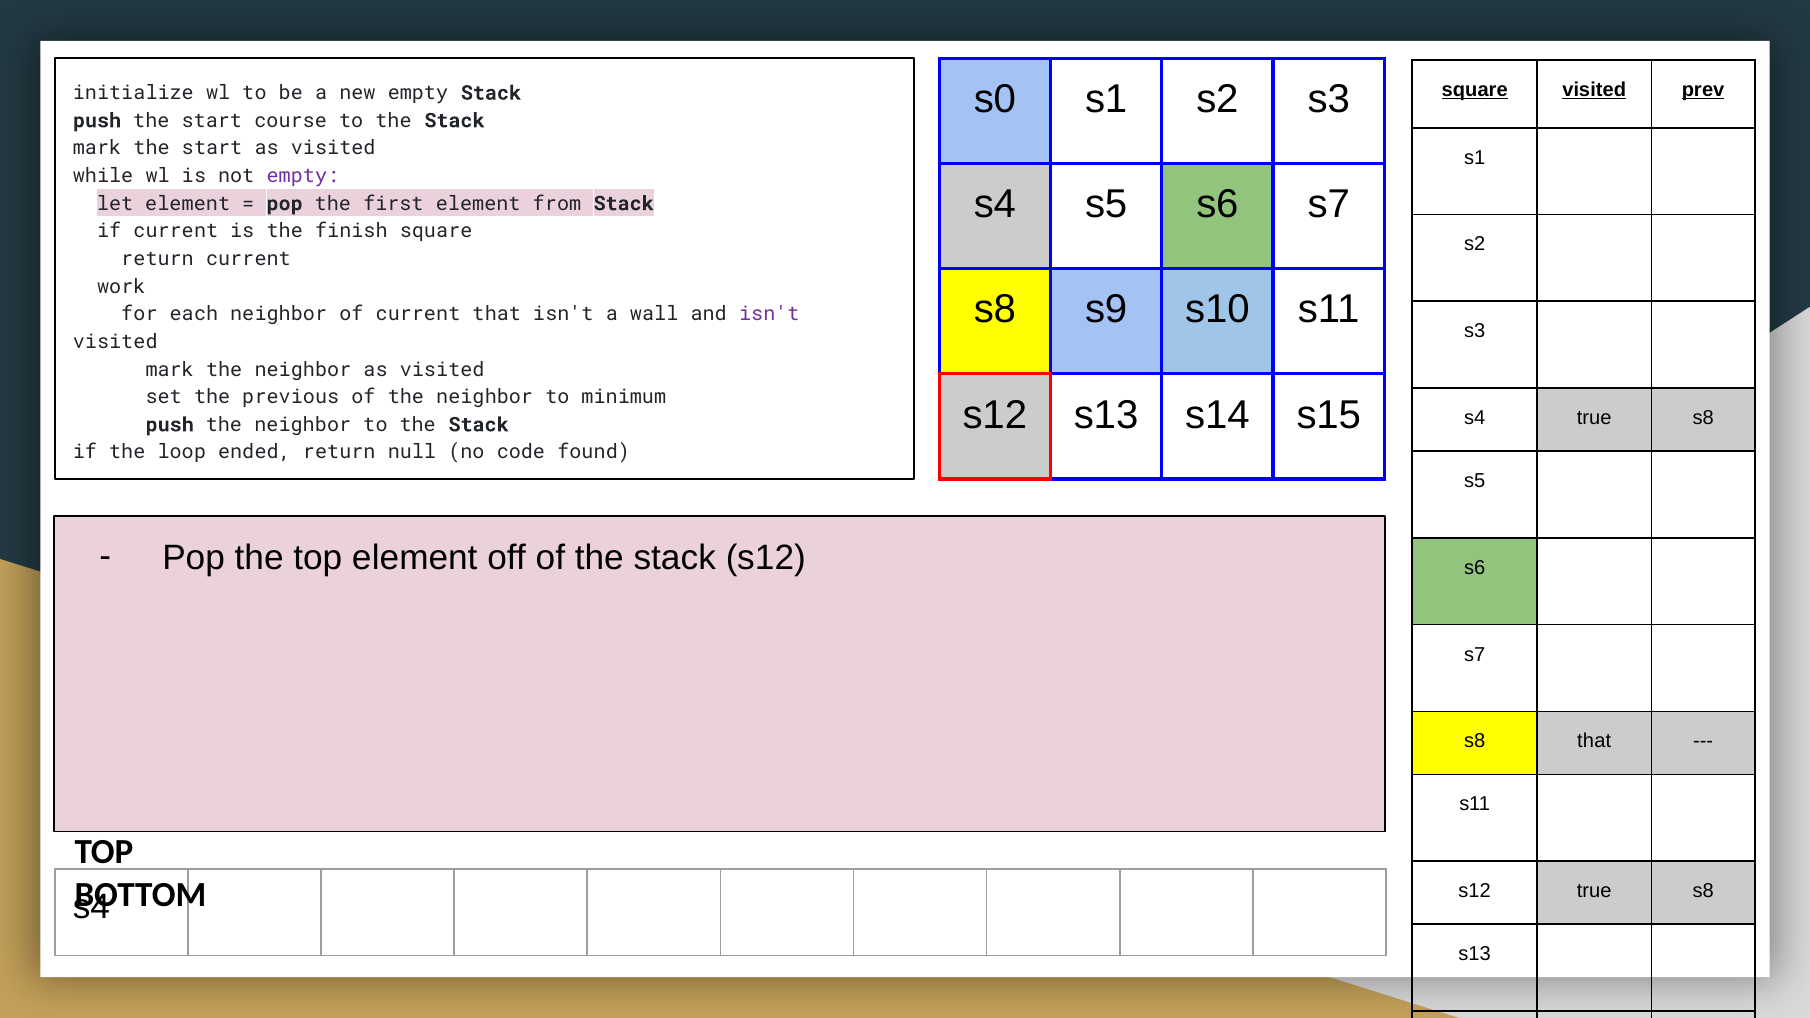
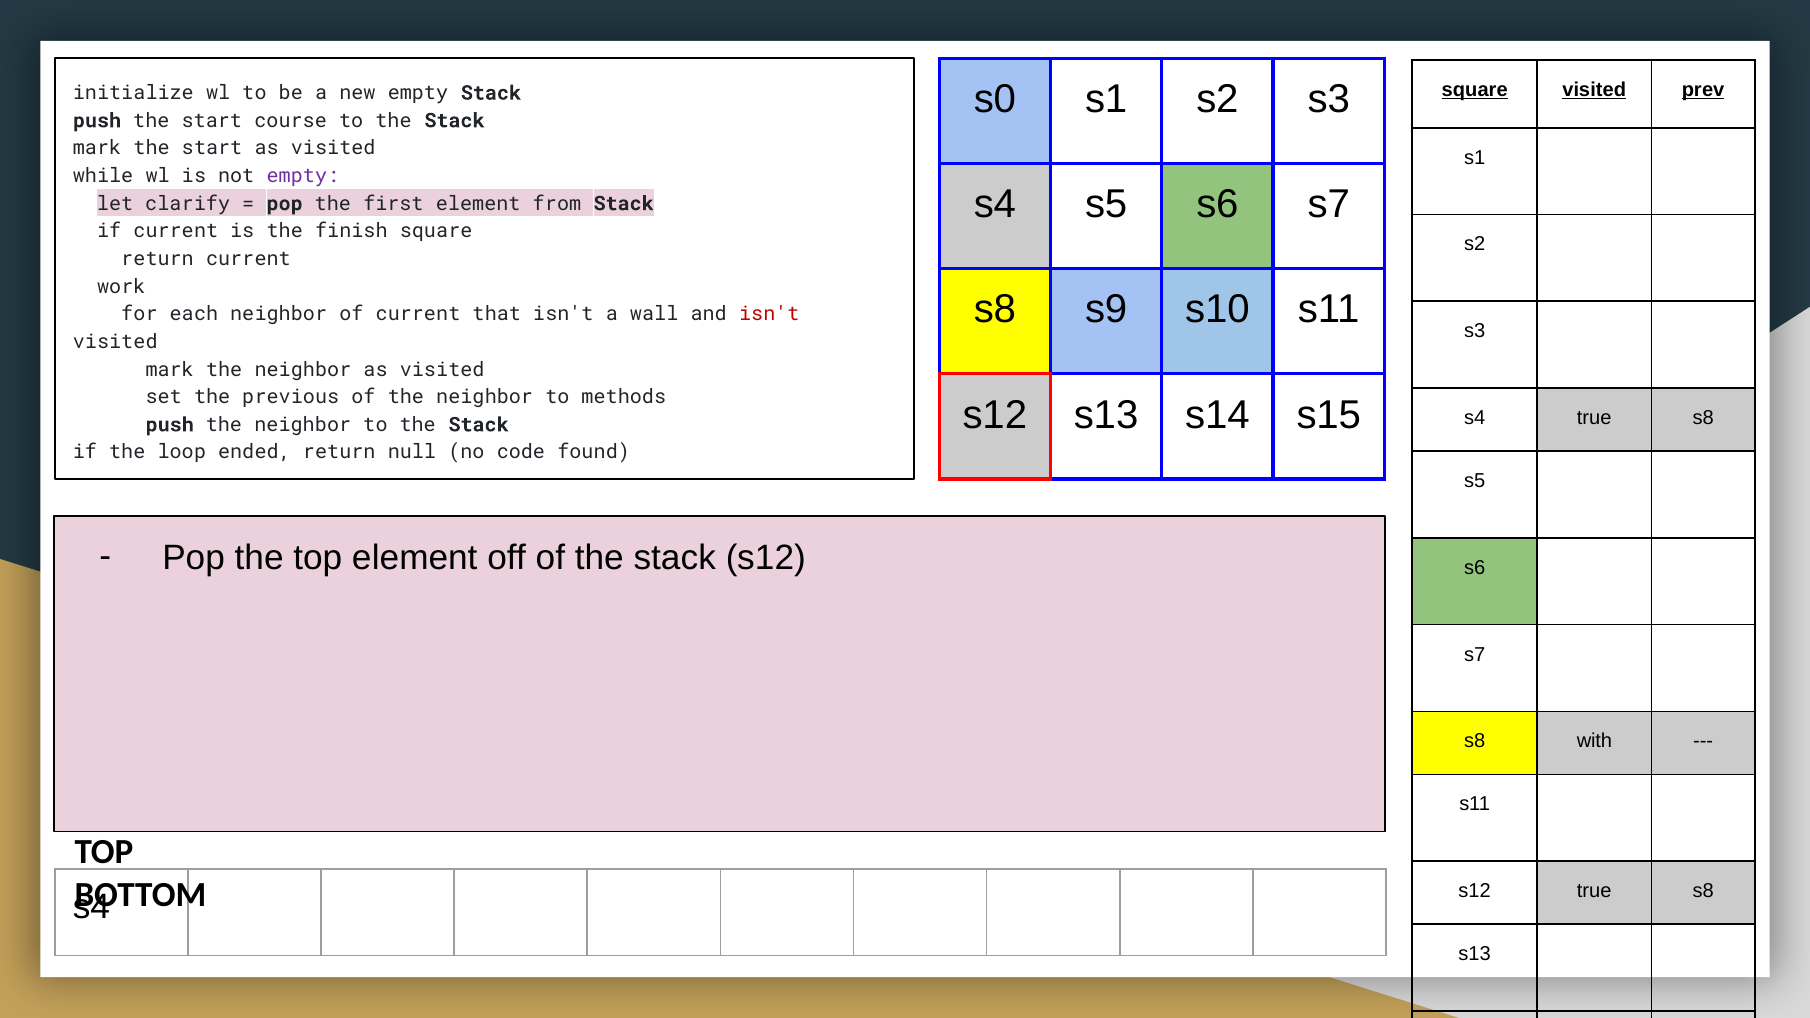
let element: element -> clarify (188, 204)
isn't colour: purple -> red (769, 314)
minimum: minimum -> methods (624, 397)
s8 that: that -> with (1594, 741)
